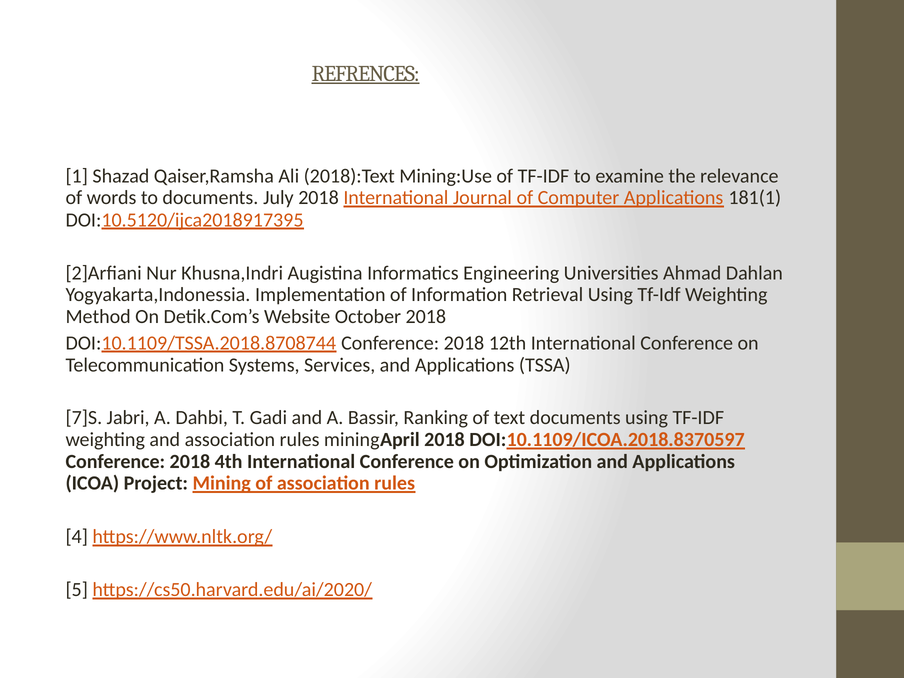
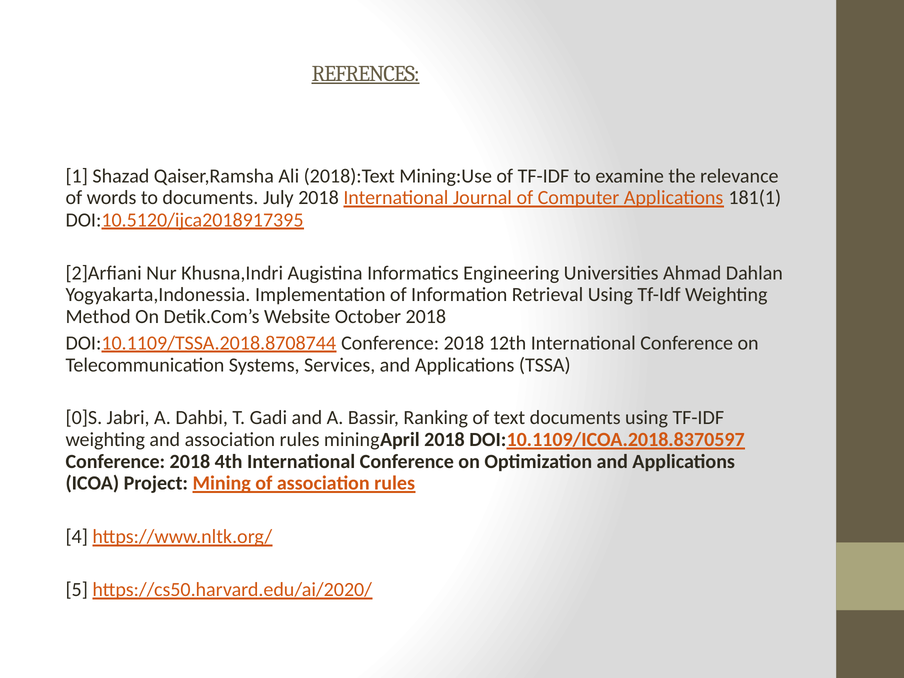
7]S: 7]S -> 0]S (84, 418)
